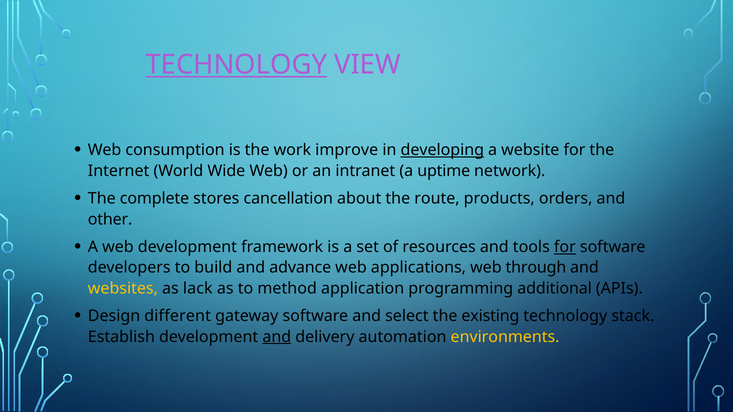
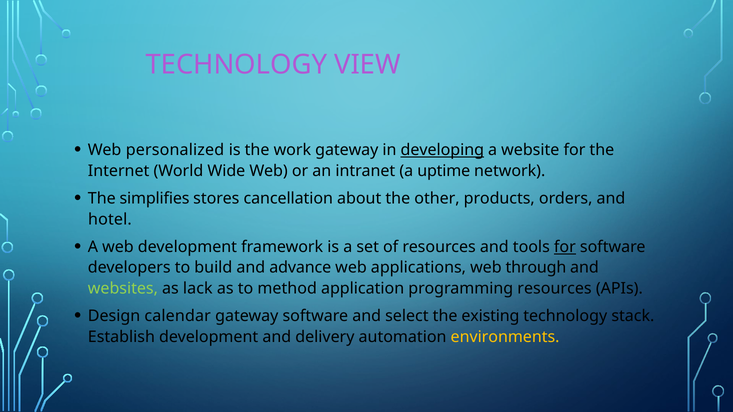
TECHNOLOGY underline: present -> none (236, 65)
consumption: consumption -> personalized (175, 150)
work improve: improve -> gateway (347, 150)
complete: complete -> simplifies (155, 199)
route: route -> other (437, 199)
other: other -> hotel (110, 219)
websites colour: yellow -> light green (123, 289)
programming additional: additional -> resources (555, 289)
different: different -> calendar (178, 316)
and underline: present -> none (277, 337)
